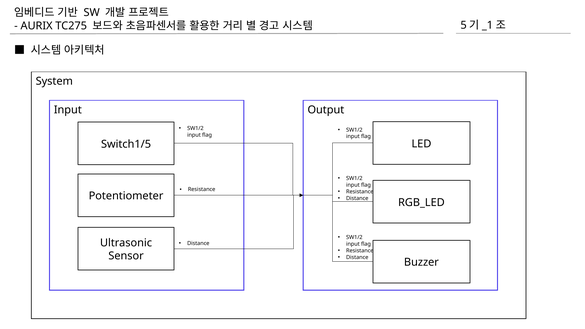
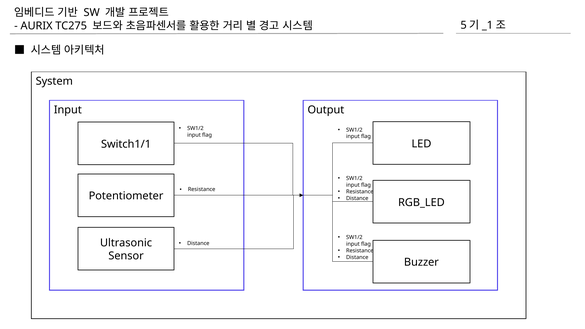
Switch1/5: Switch1/5 -> Switch1/1 (126, 144)
